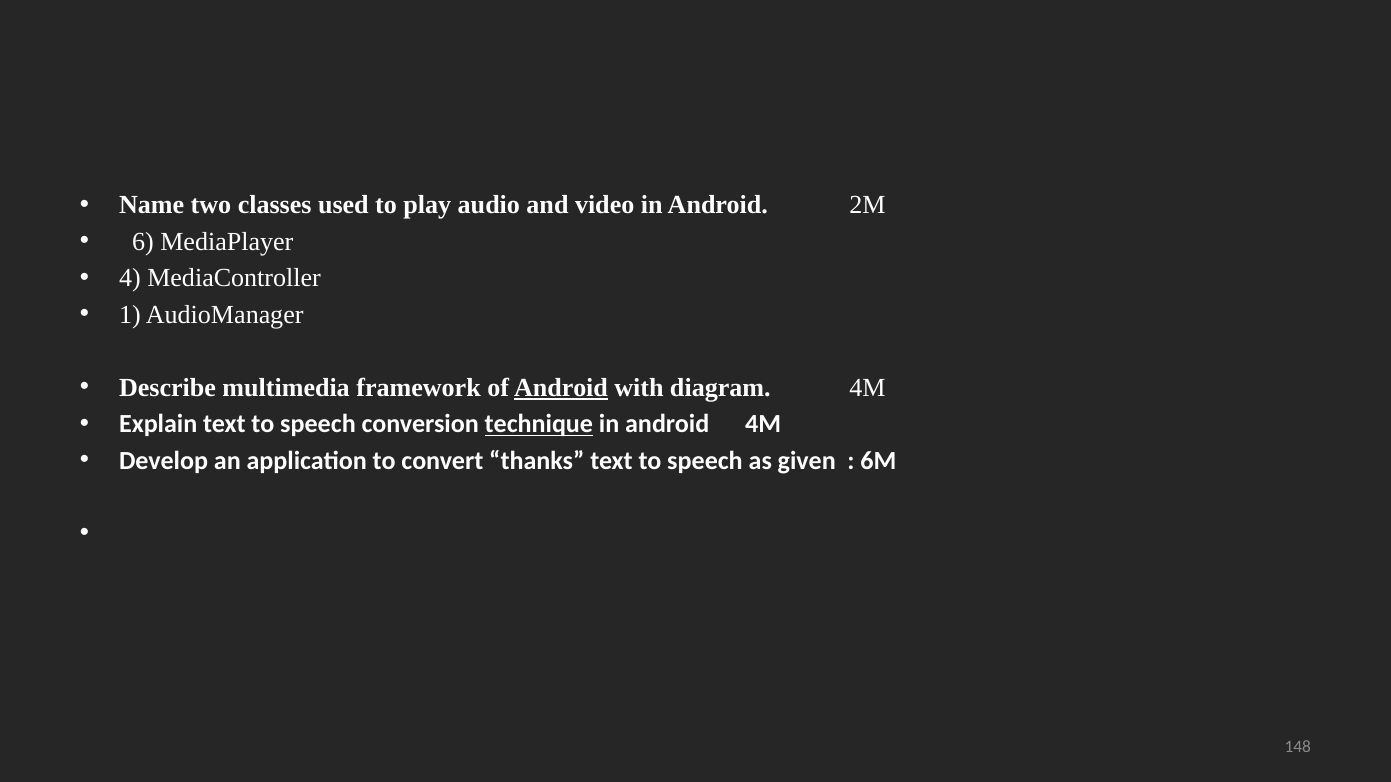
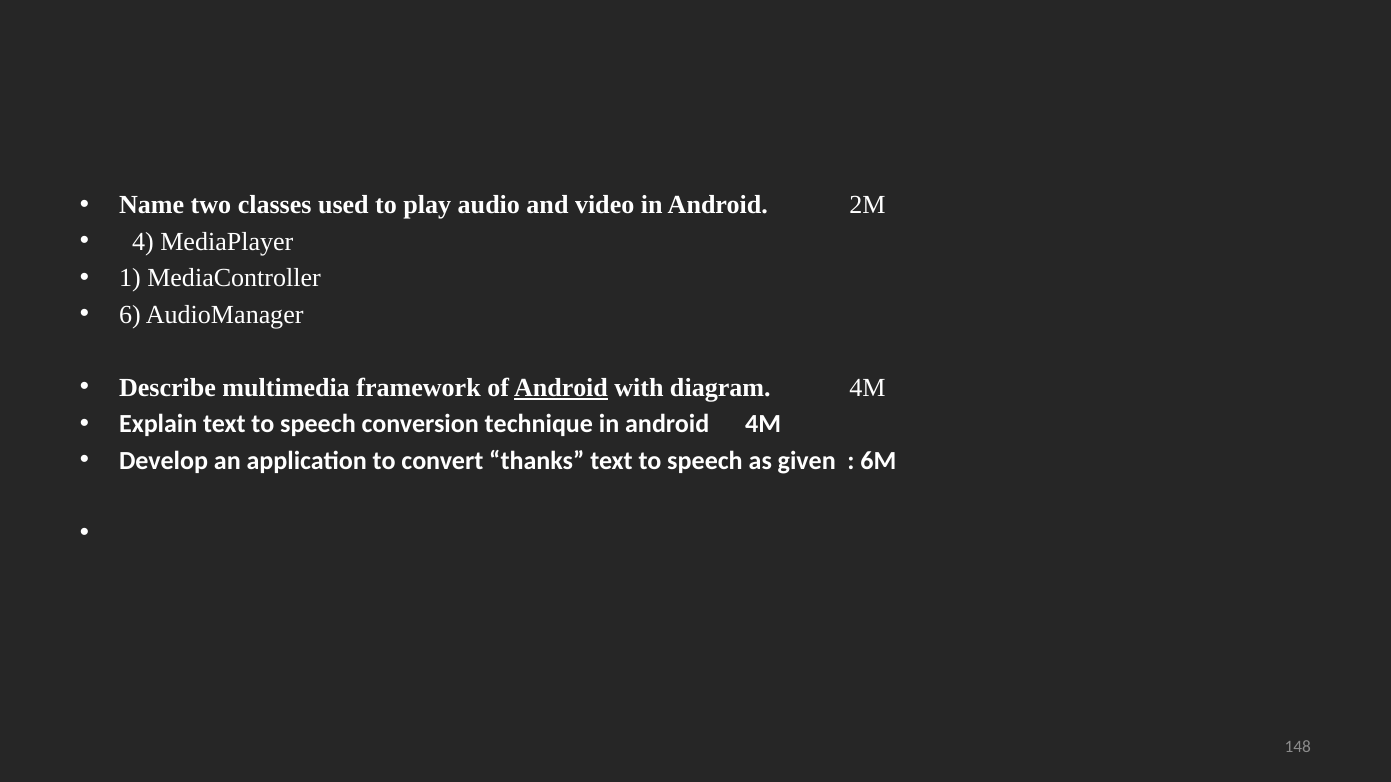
6: 6 -> 4 (143, 242)
4: 4 -> 1 (130, 278)
1: 1 -> 6 (130, 315)
technique underline: present -> none (539, 424)
